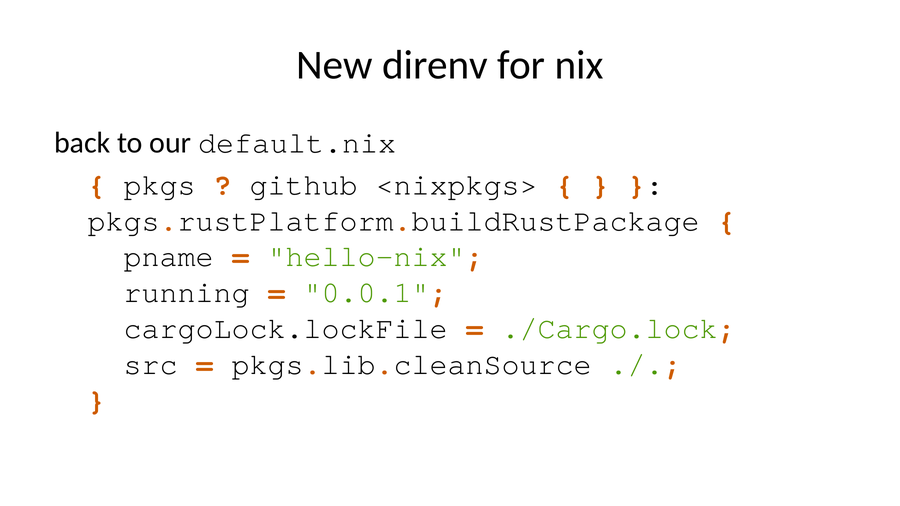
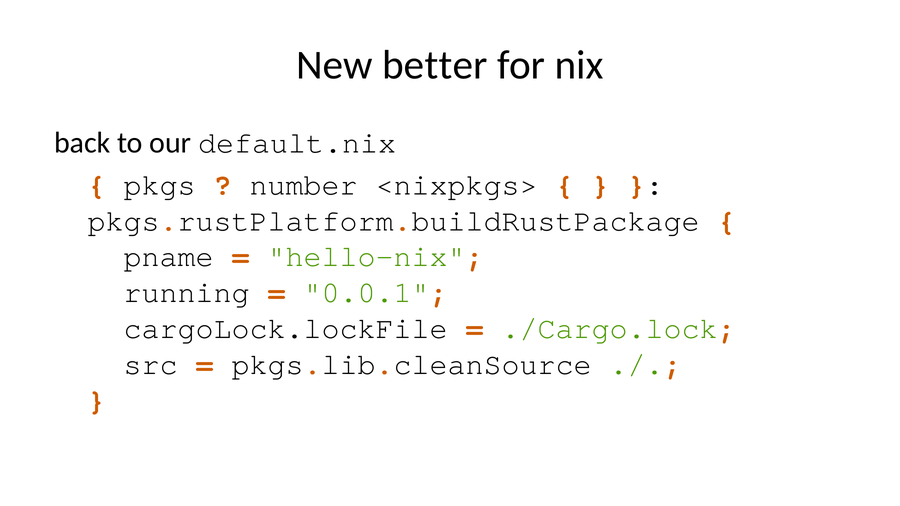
direnv: direnv -> better (435, 65)
github: github -> number (304, 185)
